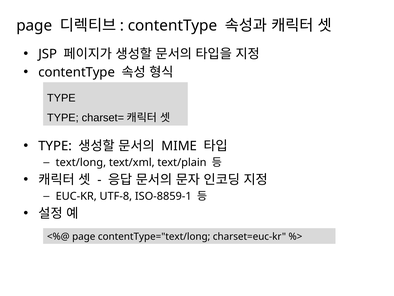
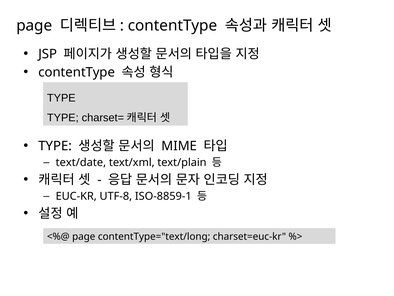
text/long: text/long -> text/date (81, 162)
